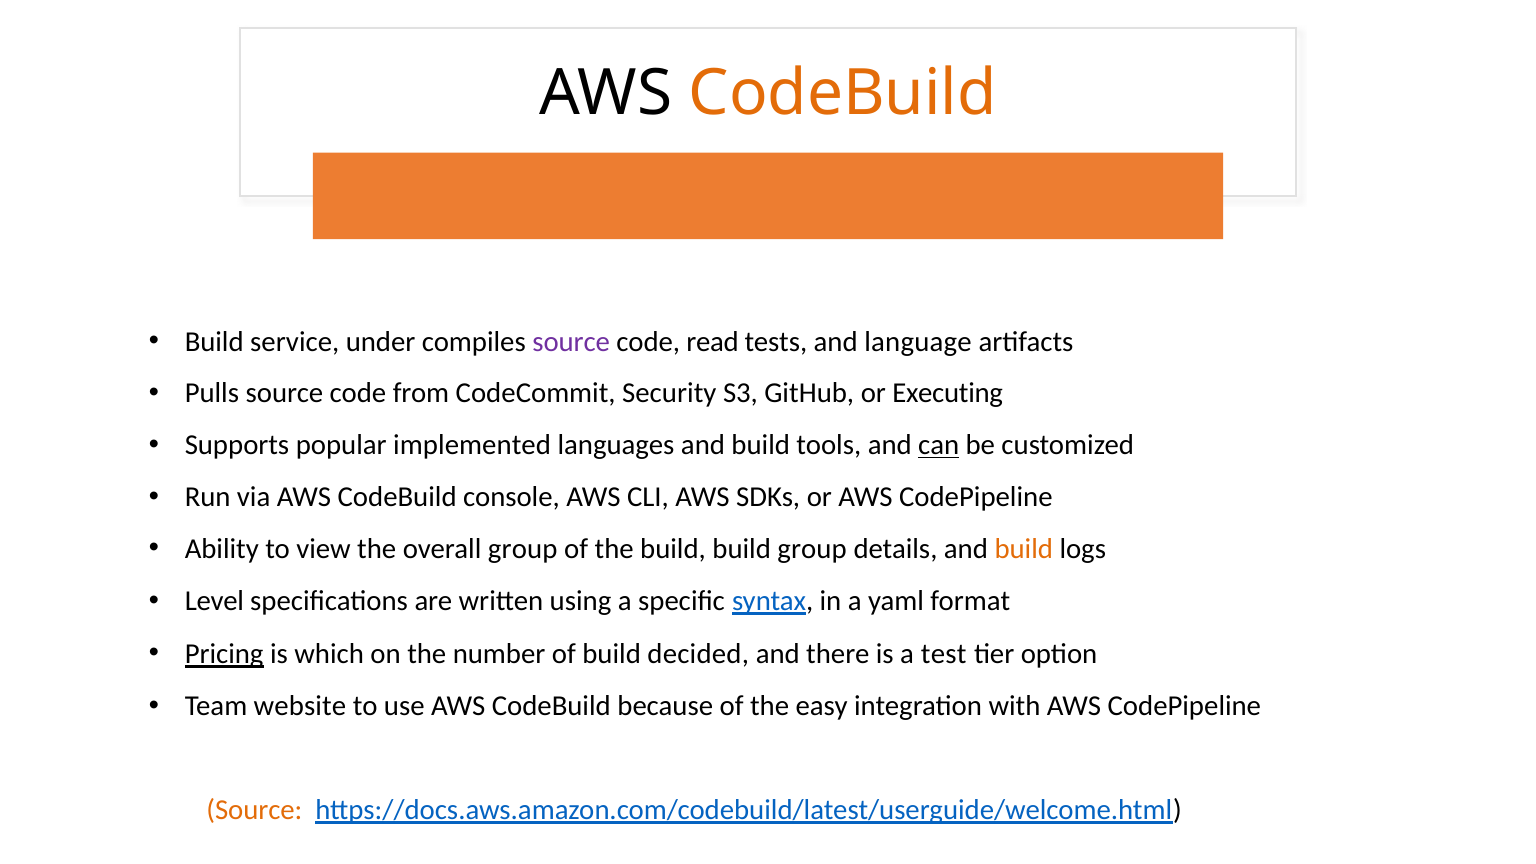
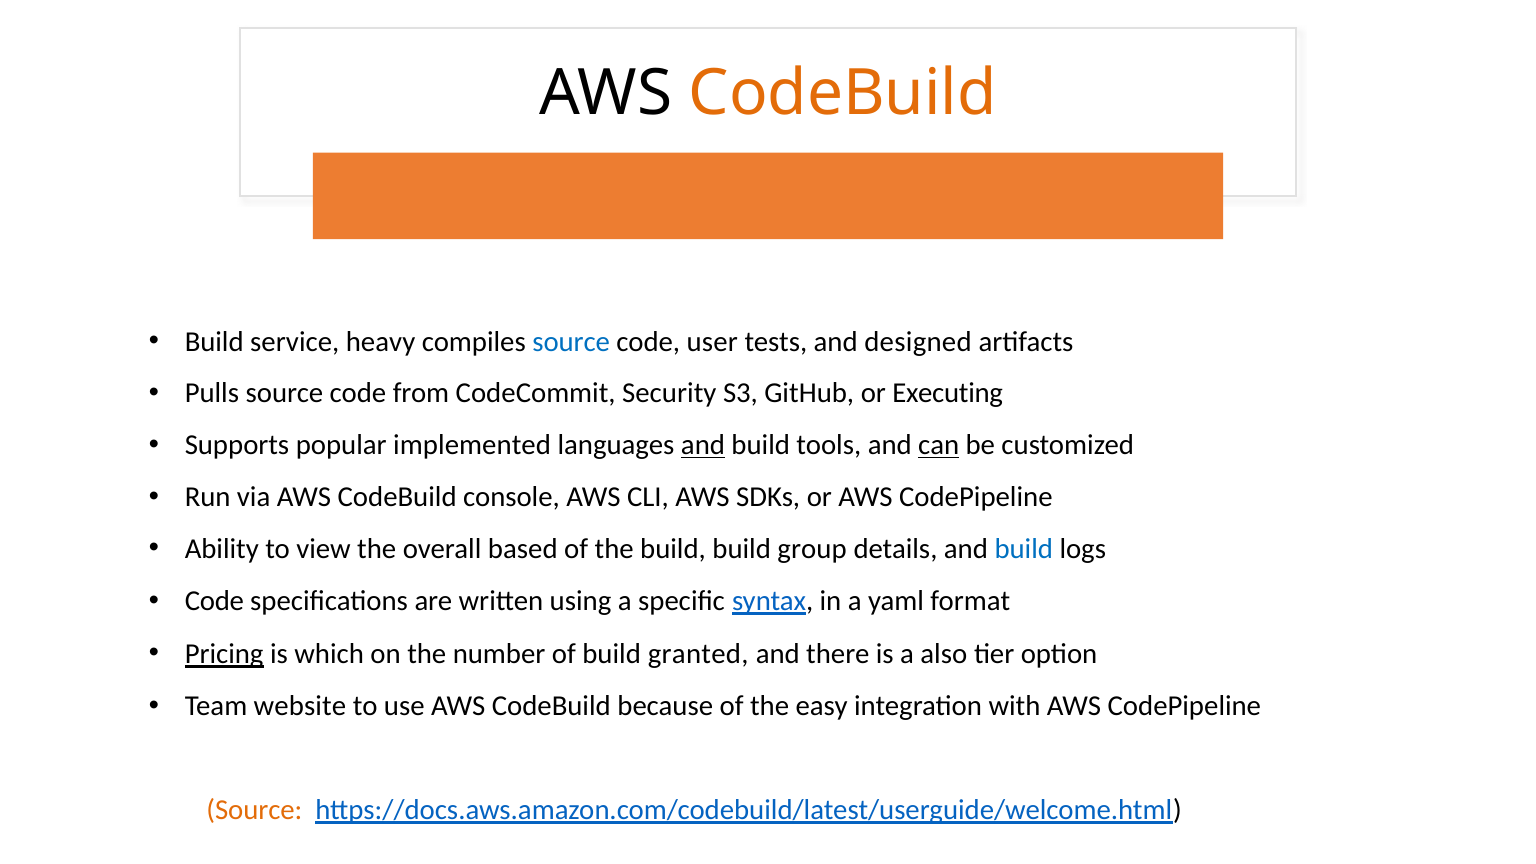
under: under -> heavy (381, 342)
source colour: purple -> blue (571, 342)
read: read -> user (712, 342)
language: language -> designed (918, 342)
and underline: none -> present (703, 445)
overall group: group -> based (523, 549)
build colour: orange -> blue (1024, 549)
Level: Level -> Code (214, 601)
decided: decided -> granted (698, 654)
test: test -> also (944, 654)
